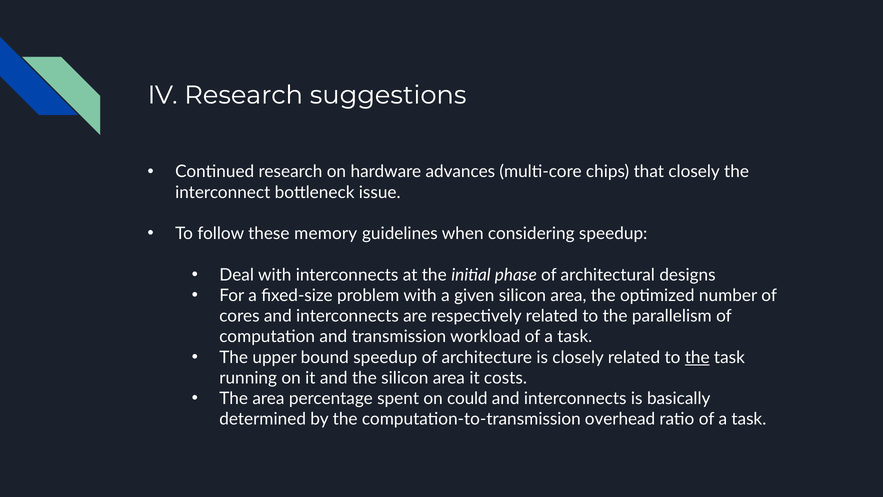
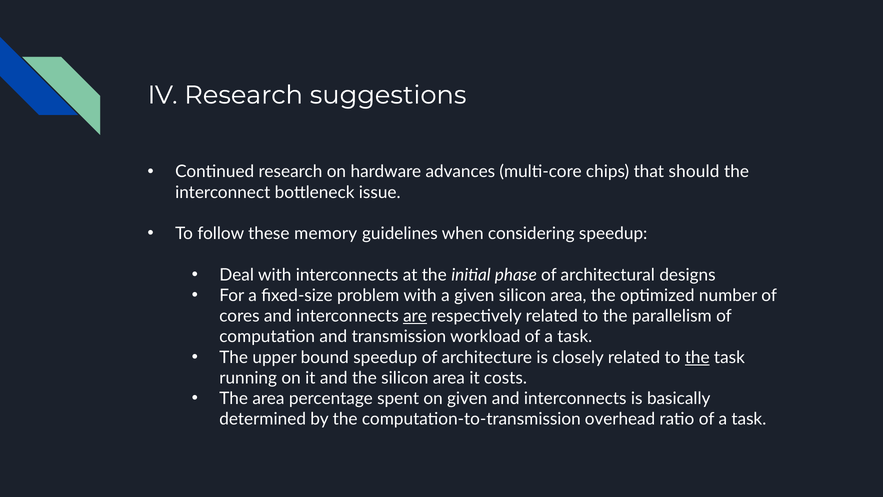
that closely: closely -> should (694, 172)
are underline: none -> present (415, 316)
on could: could -> given (467, 398)
